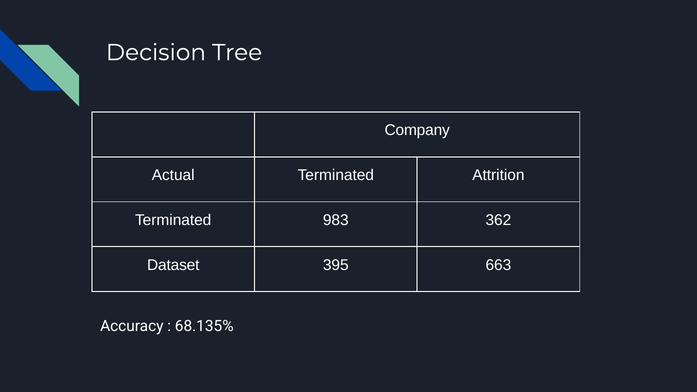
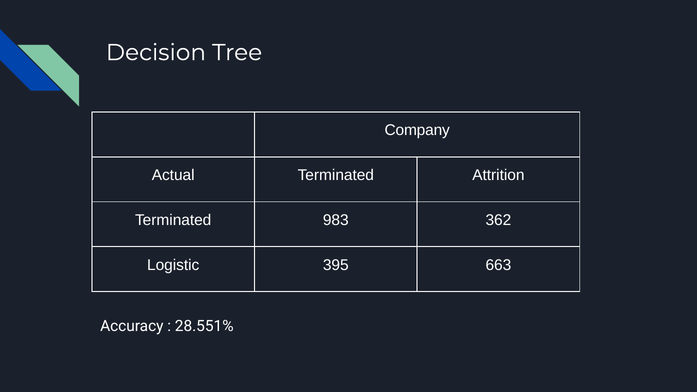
Dataset: Dataset -> Logistic (173, 265)
68.135%: 68.135% -> 28.551% (204, 326)
